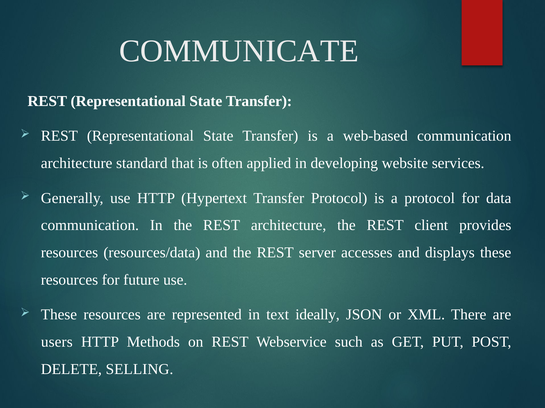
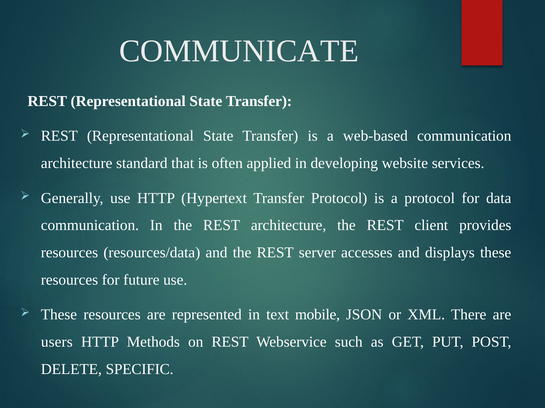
ideally: ideally -> mobile (318, 315)
SELLING: SELLING -> SPECIFIC (140, 370)
